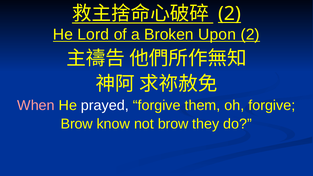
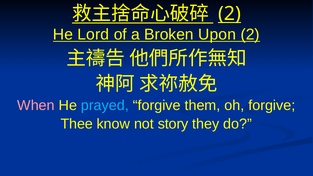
prayed colour: white -> light blue (105, 105)
Brow: Brow -> Thee (77, 124)
not brow: brow -> story (173, 124)
